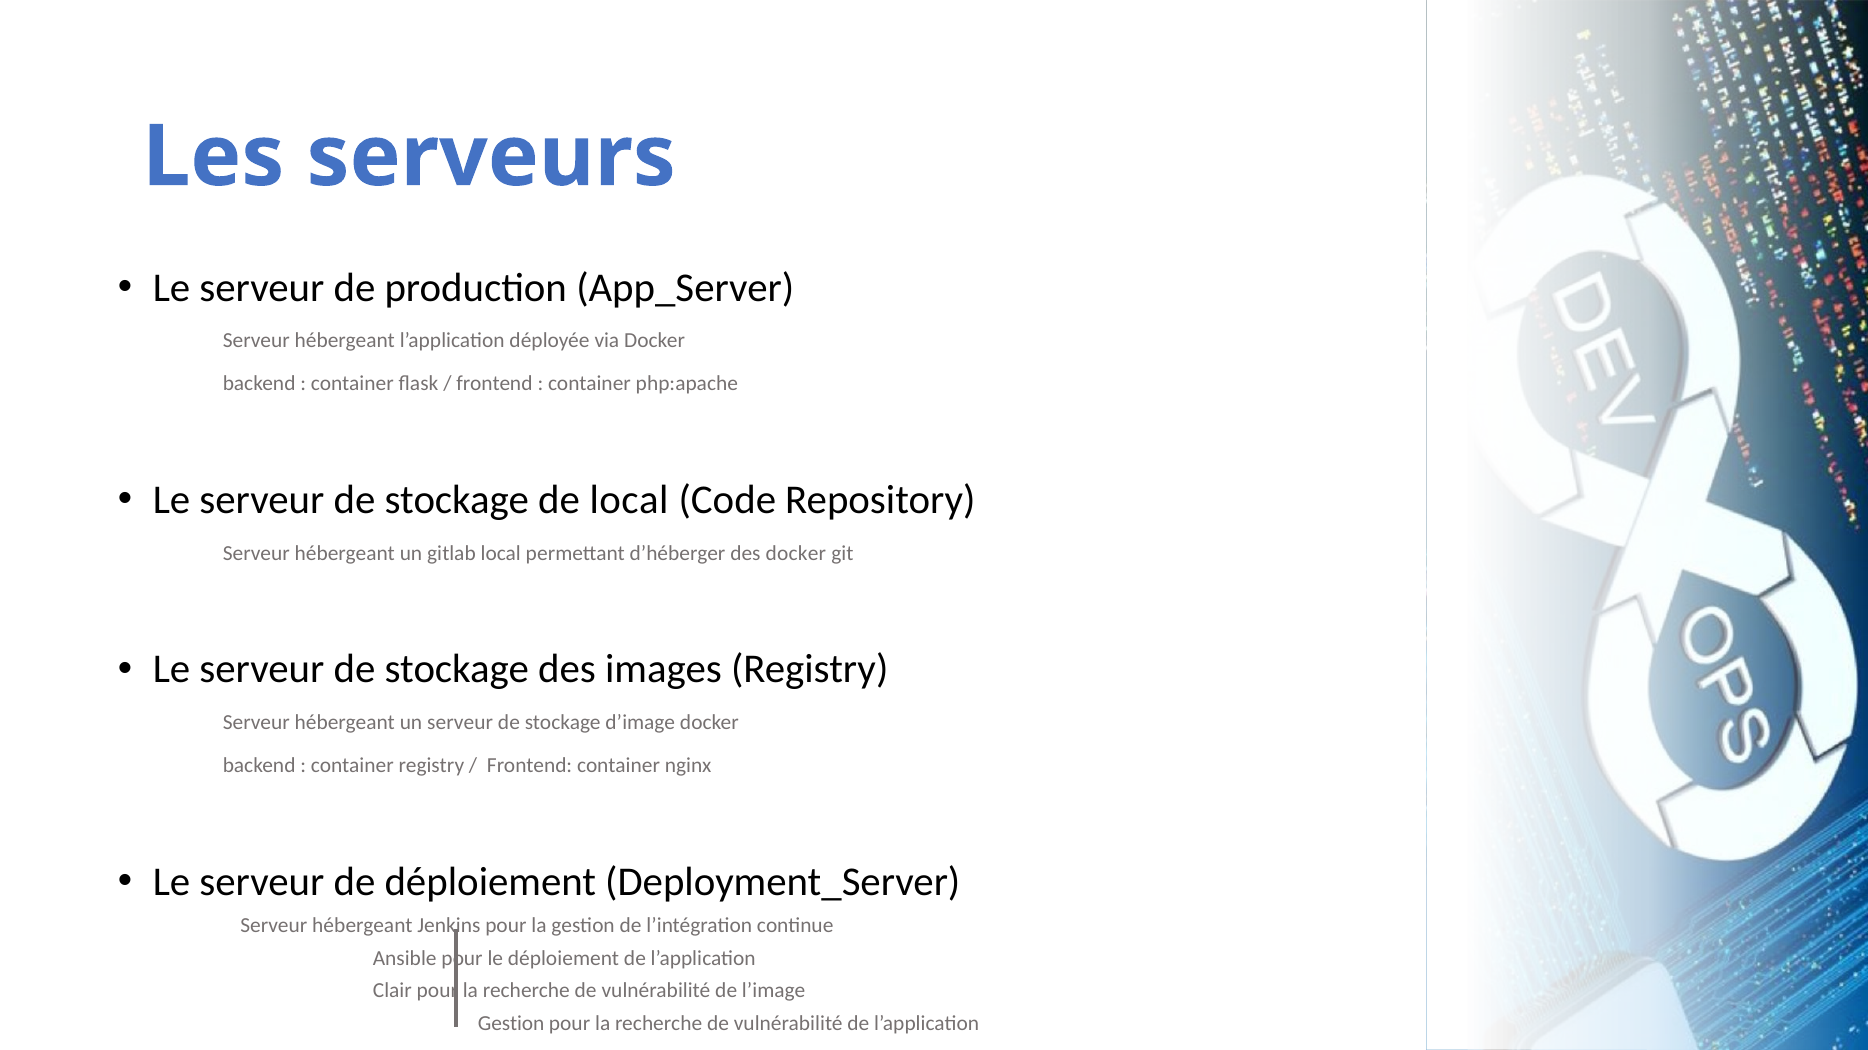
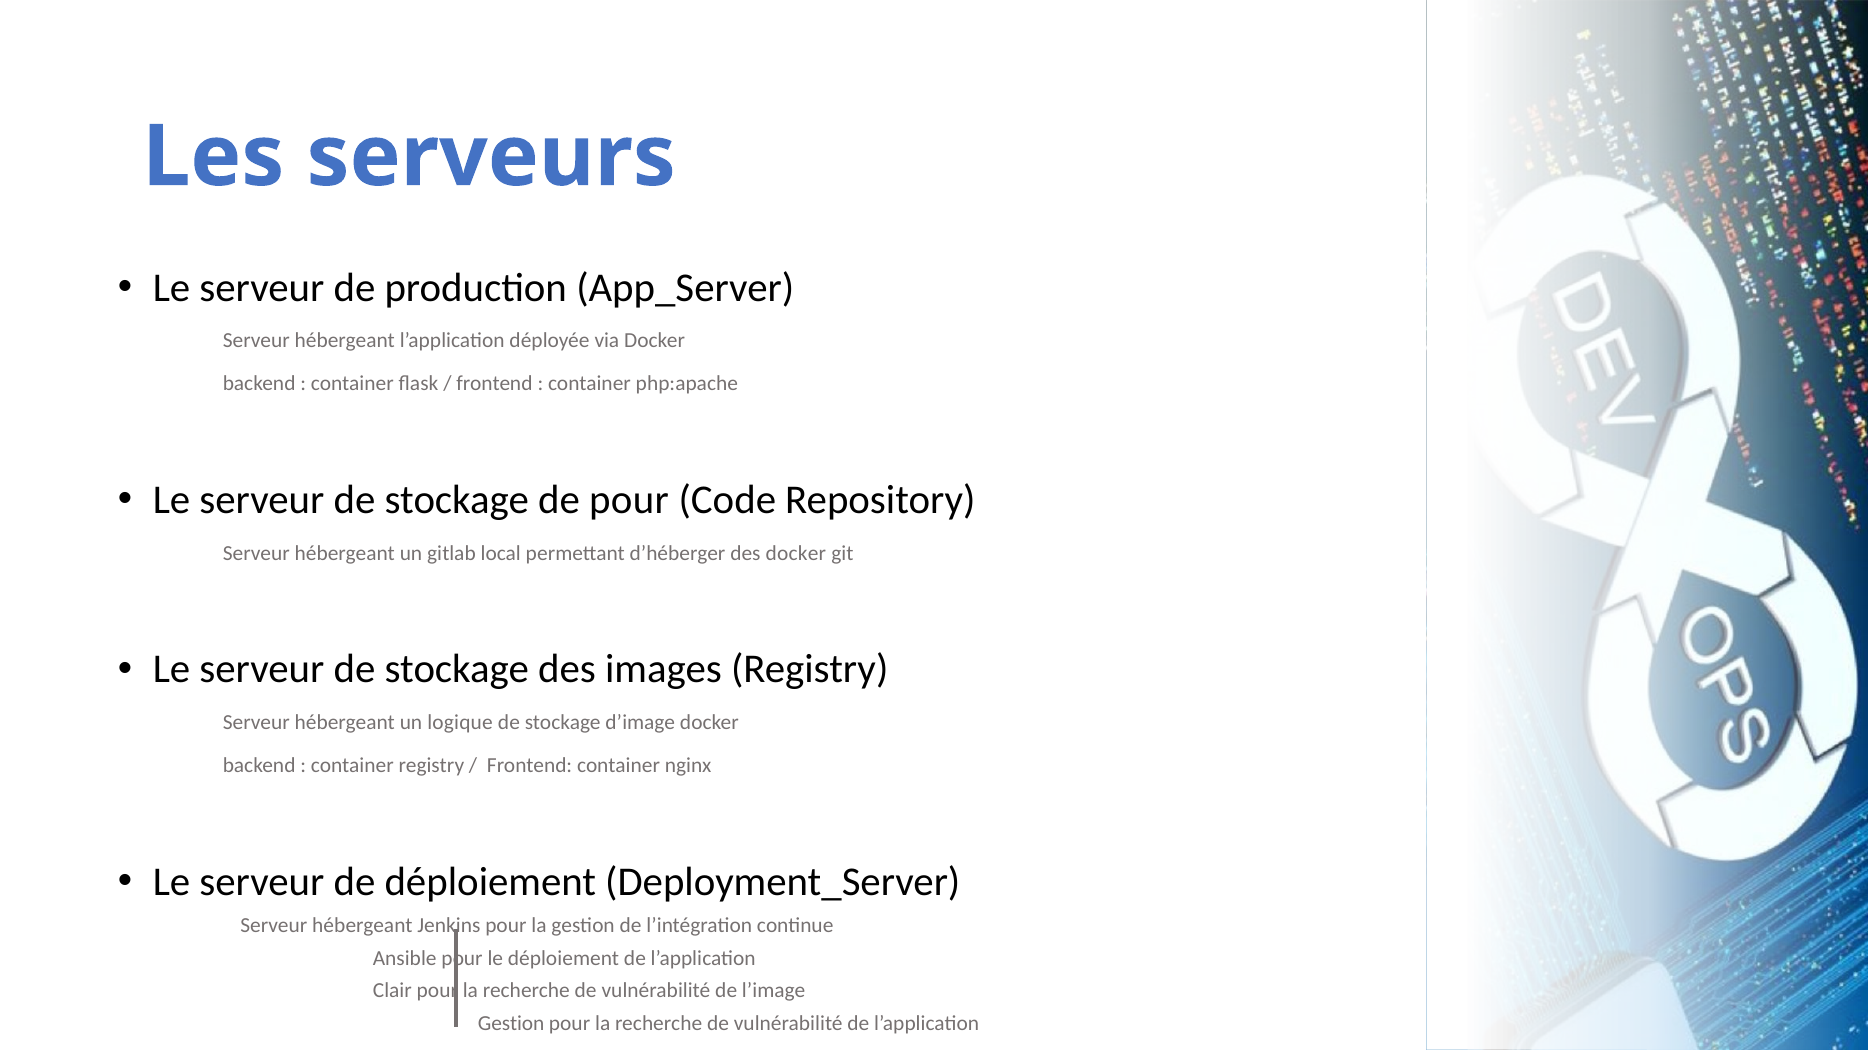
de local: local -> pour (629, 500)
un serveur: serveur -> logique (460, 723)
